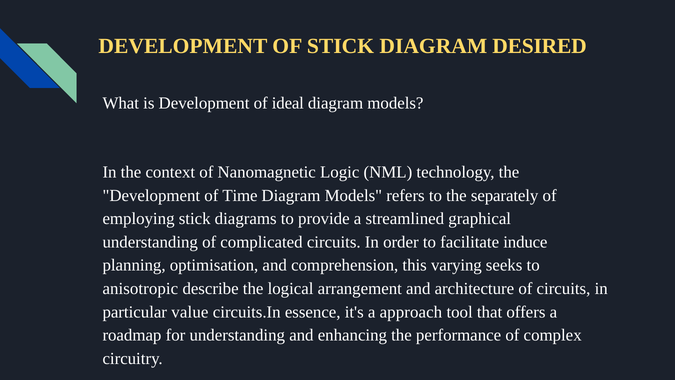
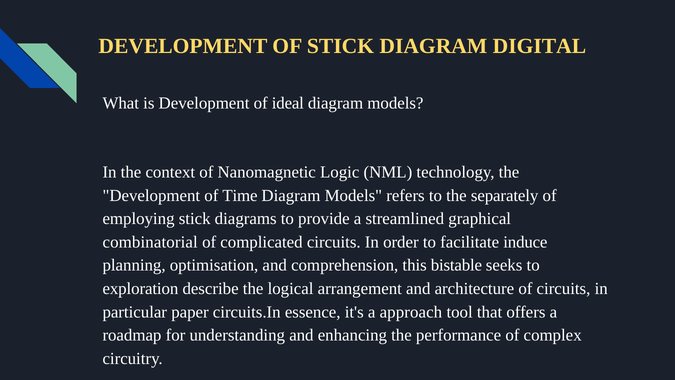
DESIRED: DESIRED -> DIGITAL (539, 46)
understanding: understanding -> combinatorial (150, 242)
varying: varying -> bistable (456, 265)
anisotropic: anisotropic -> exploration (140, 288)
value: value -> paper (190, 312)
